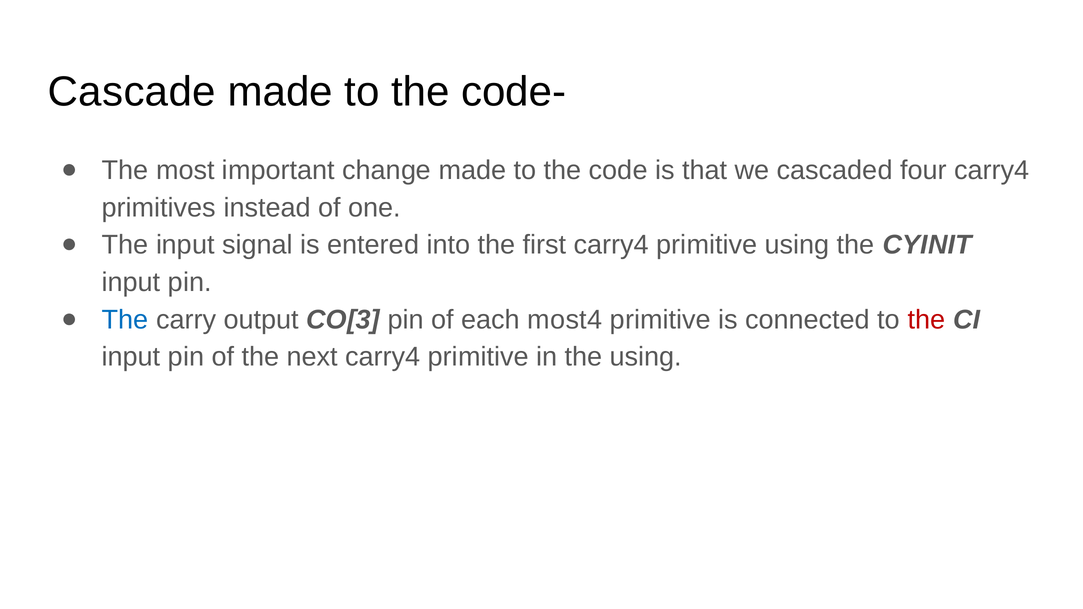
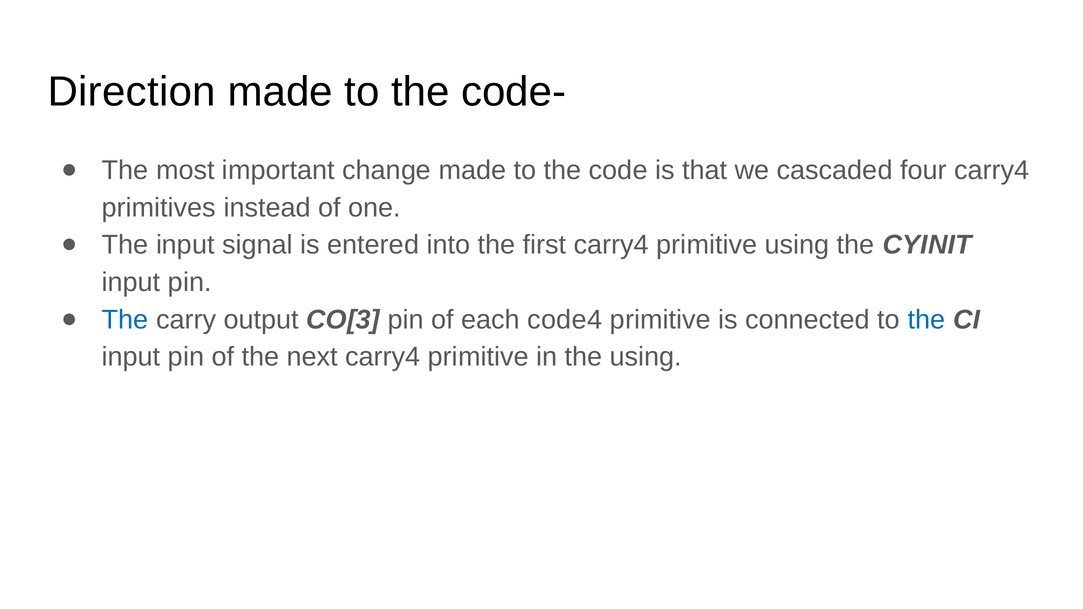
Cascade: Cascade -> Direction (132, 92)
most4: most4 -> code4 (565, 320)
the colour: red -> blue (926, 320)
